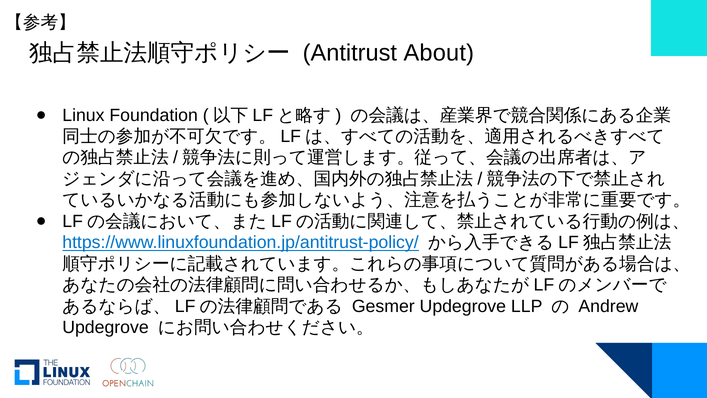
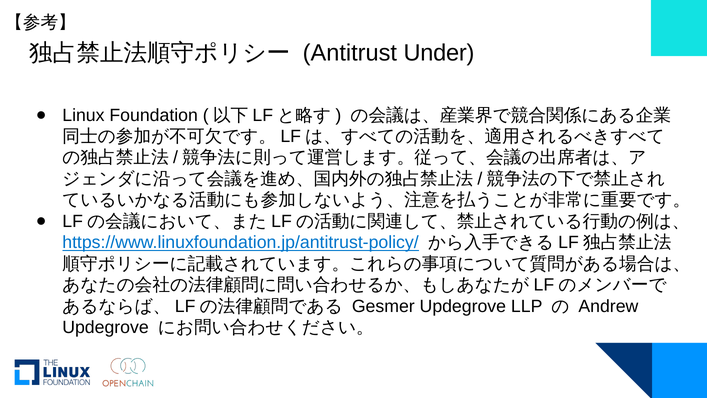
About: About -> Under (439, 53)
